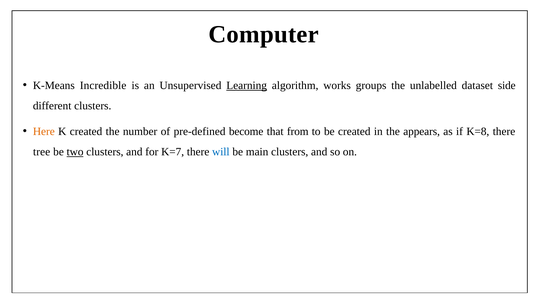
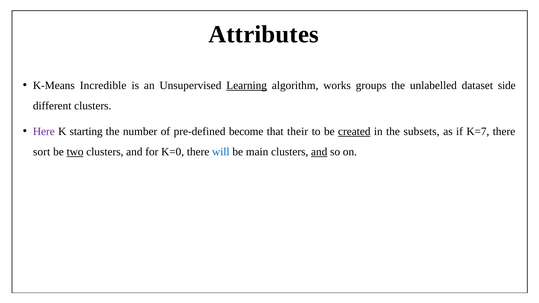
Computer: Computer -> Attributes (264, 34)
Here colour: orange -> purple (44, 132)
K created: created -> starting (86, 132)
from: from -> their (298, 132)
created underline: none -> present (354, 132)
appears: appears -> subsets (422, 132)
K=8: K=8 -> K=7 (478, 132)
tree: tree -> sort (42, 152)
K=7: K=7 -> K=0 (173, 152)
and underline: none -> present (319, 152)
